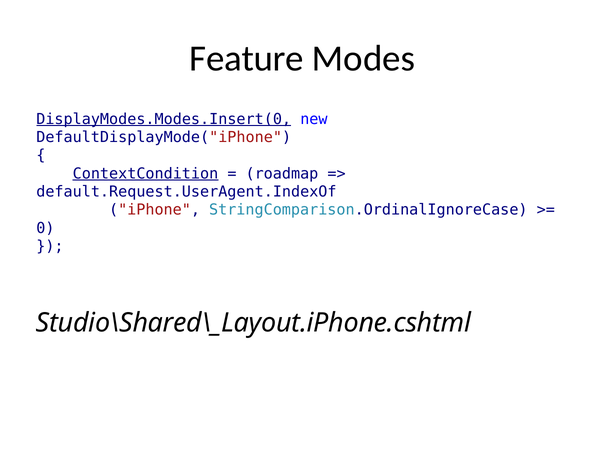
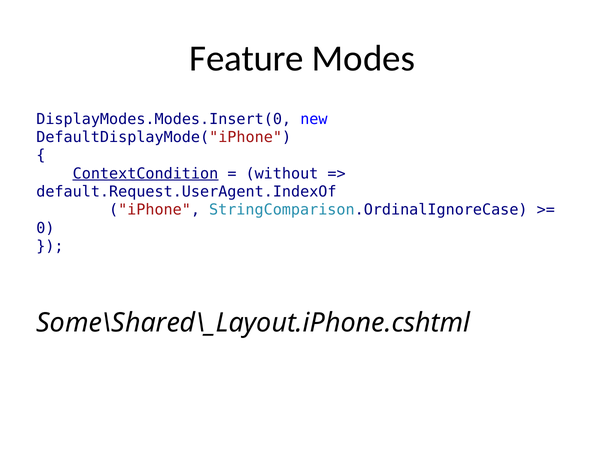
DisplayModes.Modes.Insert(0 underline: present -> none (164, 119)
roadmap: roadmap -> without (282, 173)
Studio\Shared\_Layout.iPhone.cshtml: Studio\Shared\_Layout.iPhone.cshtml -> Some\Shared\_Layout.iPhone.cshtml (253, 323)
